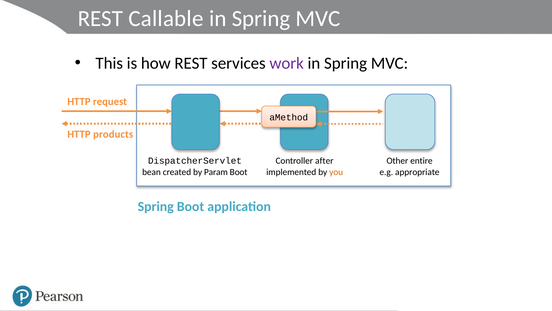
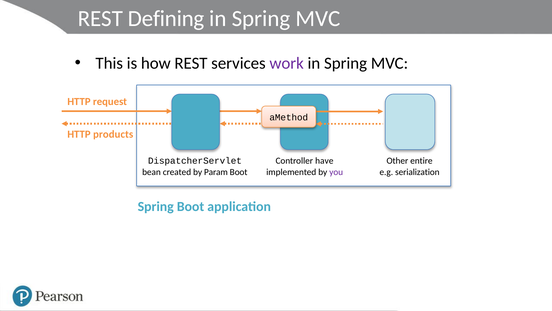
Callable: Callable -> Defining (166, 18)
after: after -> have (324, 161)
you colour: orange -> purple (336, 172)
appropriate: appropriate -> serialization (417, 172)
